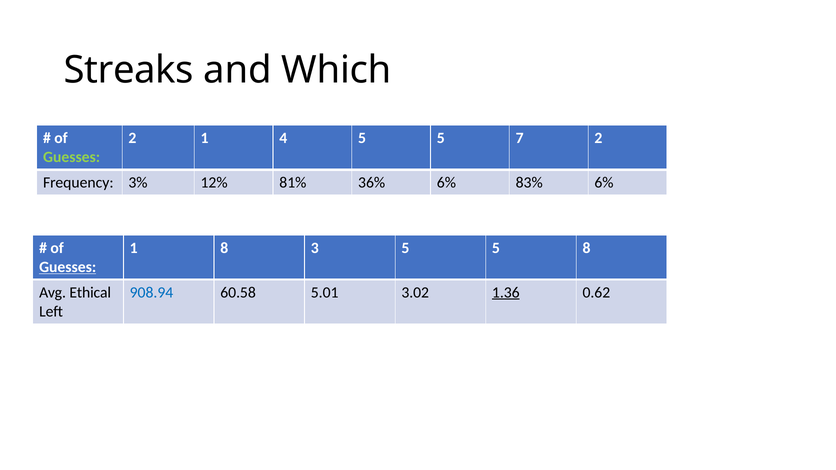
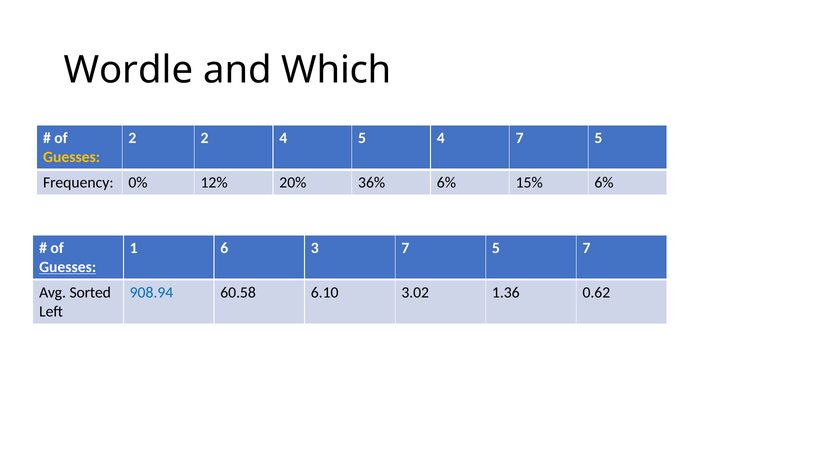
Streaks: Streaks -> Wordle (128, 70)
2 1: 1 -> 2 (205, 138)
4 5 5: 5 -> 4 (441, 138)
2: 2 -> 5 (598, 138)
Guesses colour: light green -> yellow (72, 157)
3%: 3% -> 0% (138, 183)
81%: 81% -> 20% (293, 183)
83%: 83% -> 15% (529, 183)
1 8: 8 -> 6 (224, 248)
3 5: 5 -> 7 (405, 248)
5 8: 8 -> 7 (587, 248)
Ethical: Ethical -> Sorted (90, 293)
5.01: 5.01 -> 6.10 (325, 293)
1.36 underline: present -> none (506, 293)
